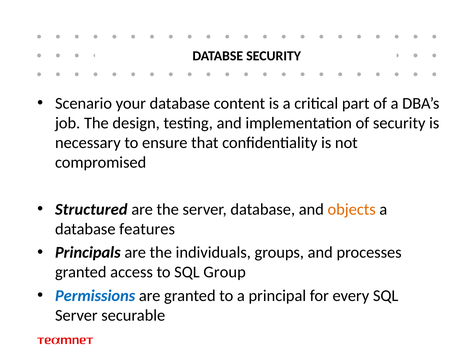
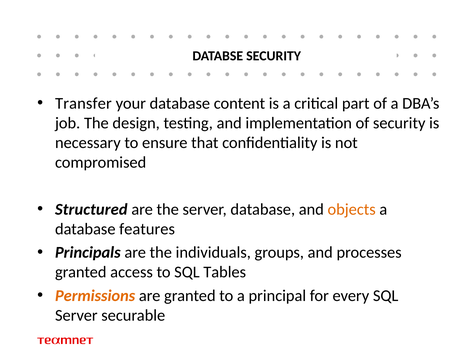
Scenario: Scenario -> Transfer (83, 103)
Group: Group -> Tables (225, 272)
Permissions colour: blue -> orange (95, 295)
